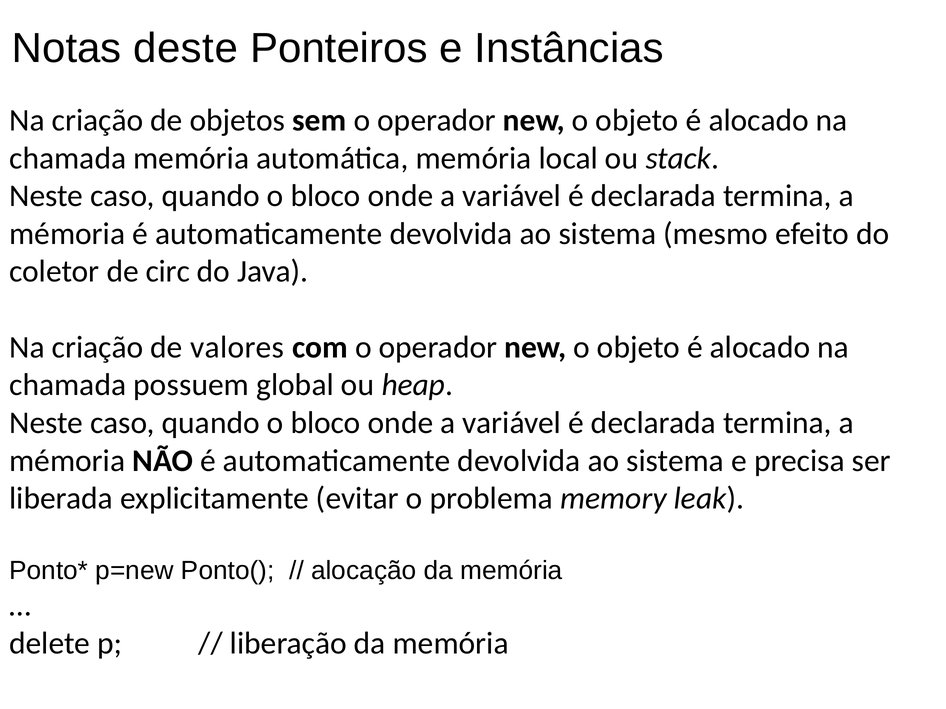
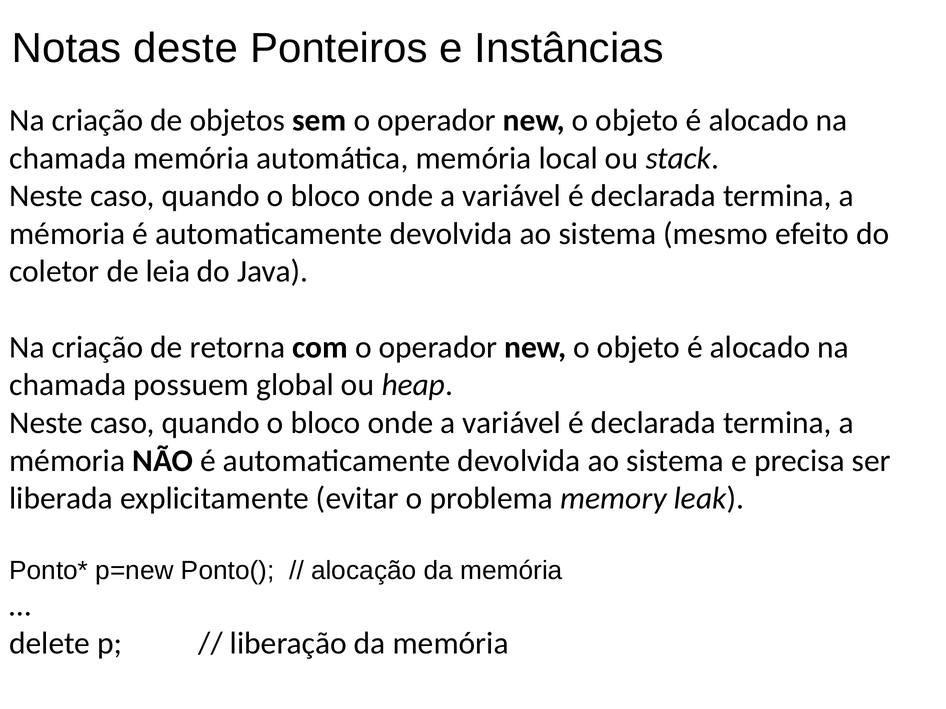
circ: circ -> leia (168, 272)
valores: valores -> retorna (237, 347)
